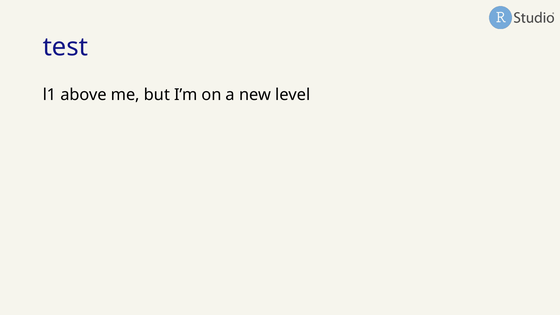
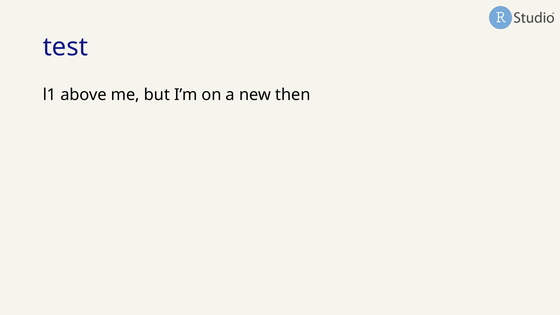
level: level -> then (293, 95)
